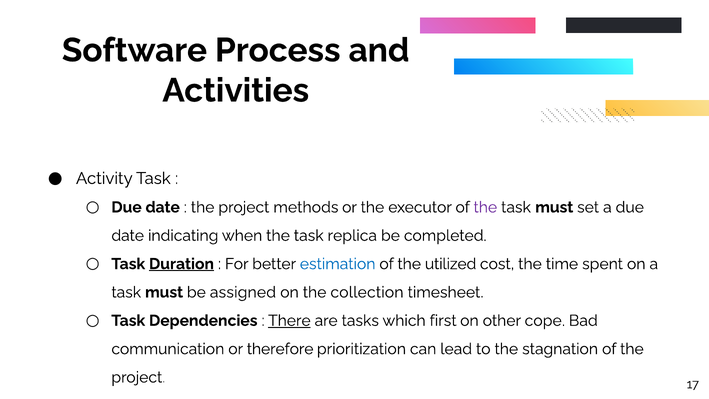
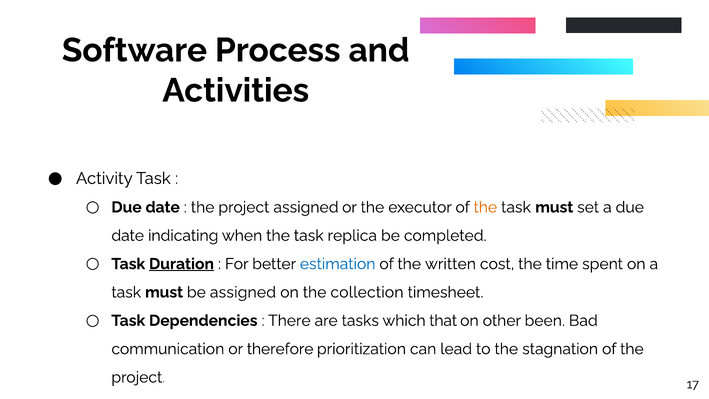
project methods: methods -> assigned (306, 207)
the colour: purple -> orange (485, 207)
utilized: utilized -> written (450, 264)
There underline: present -> none (289, 320)
first: first -> that (443, 320)
cope: cope -> been (545, 320)
